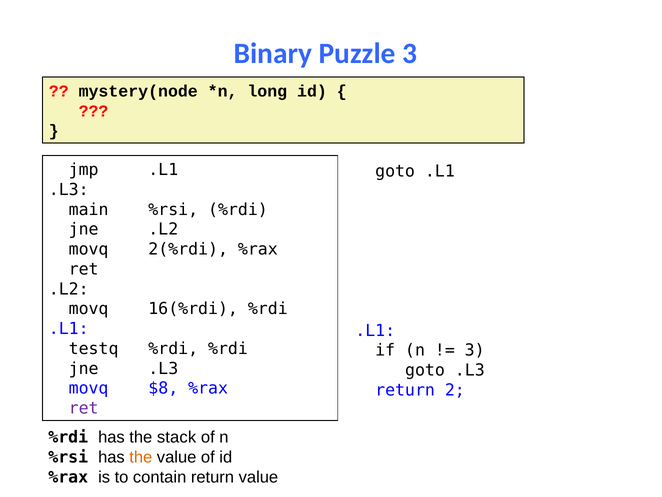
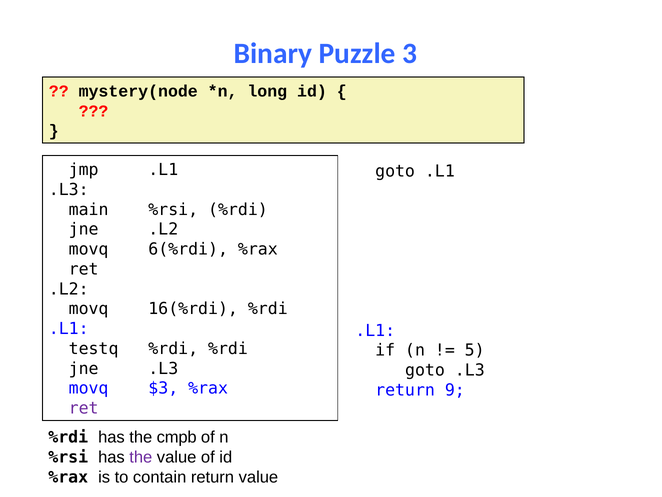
2(%rdi: 2(%rdi -> 6(%rdi (188, 249)
3: 3 -> 5 (475, 350)
$8: $8 -> $3 (163, 388)
2: 2 -> 9 (455, 390)
stack: stack -> cmpb (177, 437)
the colour: orange -> purple (141, 457)
